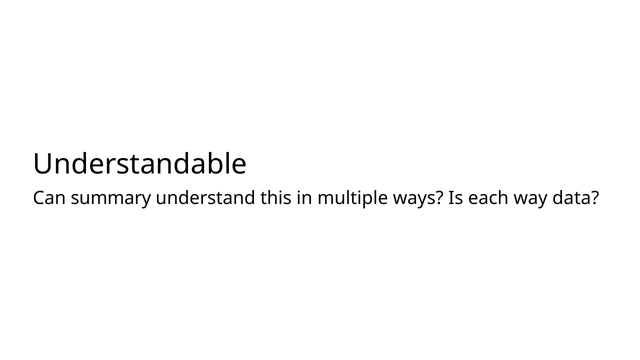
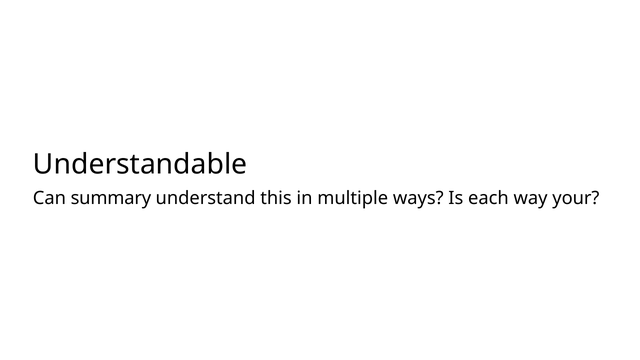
data: data -> your (576, 198)
